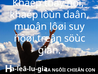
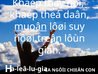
lôùn: lôùn -> theá (51, 15)
muoân underline: none -> present (31, 26)
söùc: söùc -> lôùn (75, 38)
